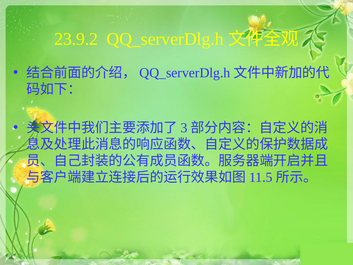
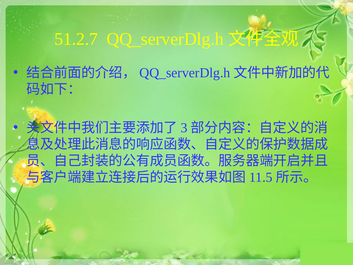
23.9.2: 23.9.2 -> 51.2.7 (76, 39)
